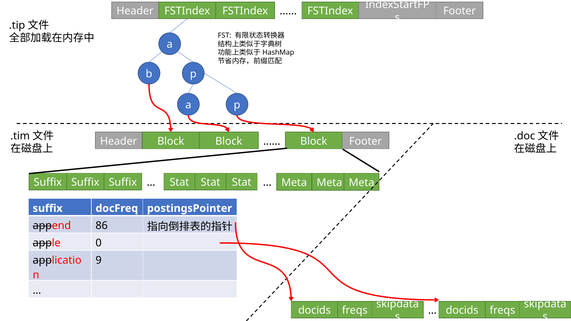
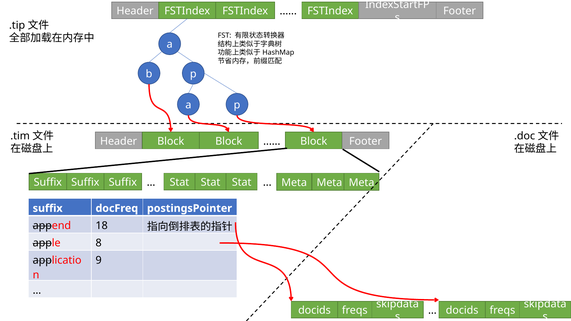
86: 86 -> 18 (102, 226)
0: 0 -> 8 (99, 243)
